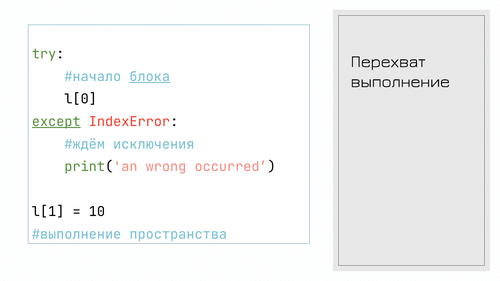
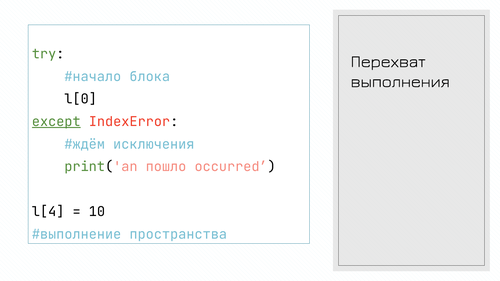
блока underline: present -> none (150, 77)
выполнение: выполнение -> выполнения (400, 82)
wrong: wrong -> пошло (166, 167)
l[1: l[1 -> l[4 (48, 212)
